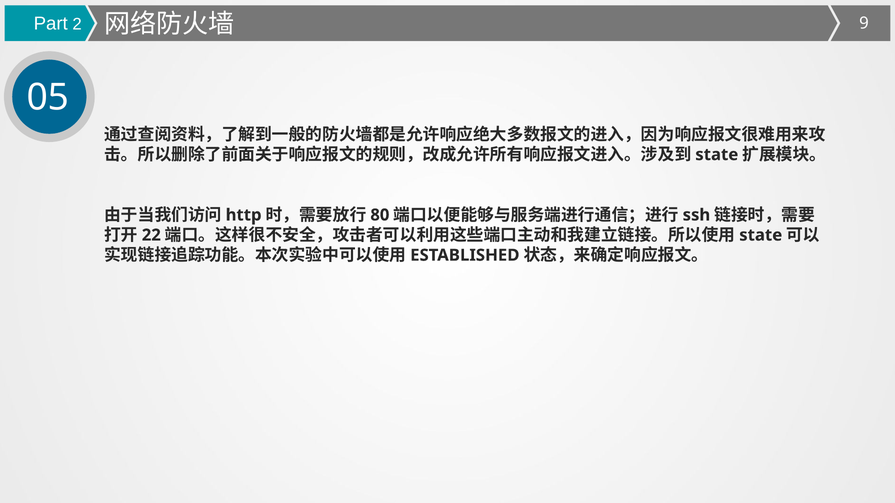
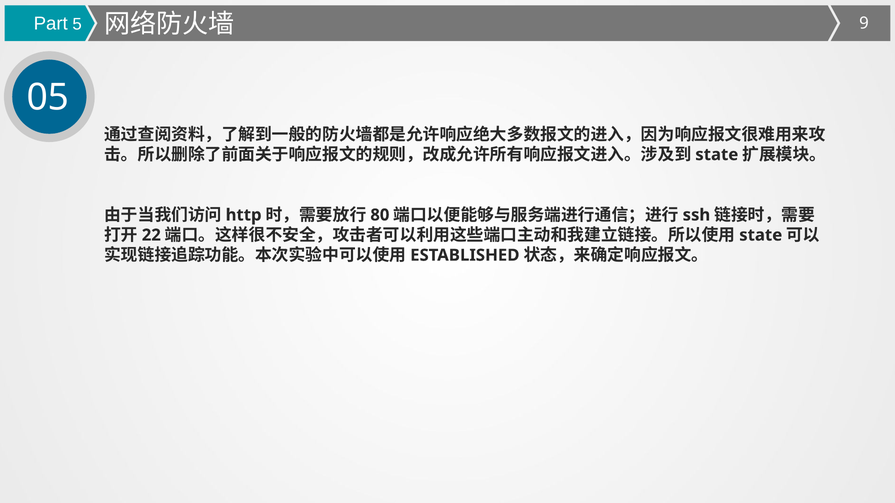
2: 2 -> 5 (77, 24)
